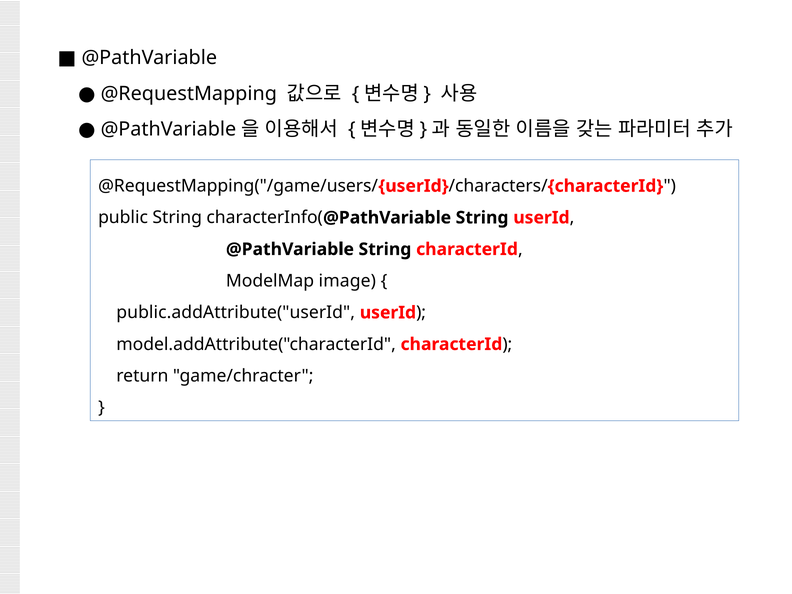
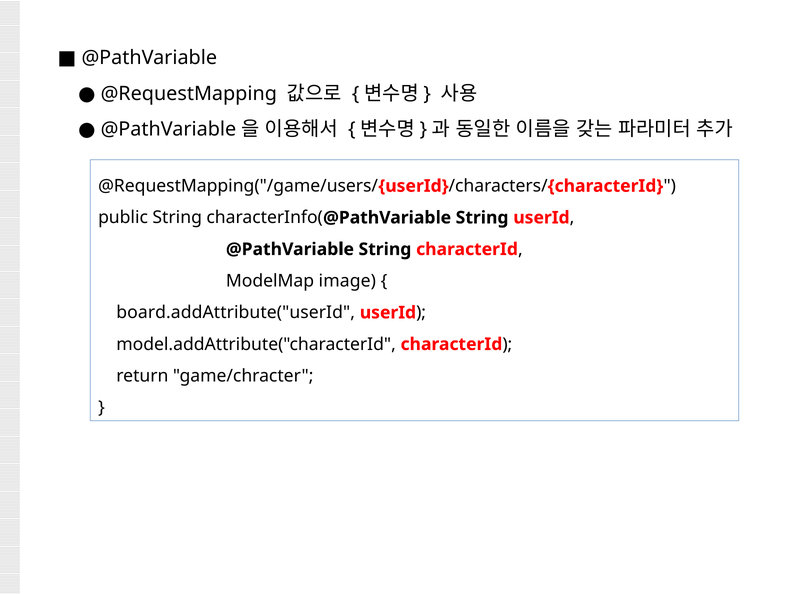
public.addAttribute("userId: public.addAttribute("userId -> board.addAttribute("userId (236, 313)
